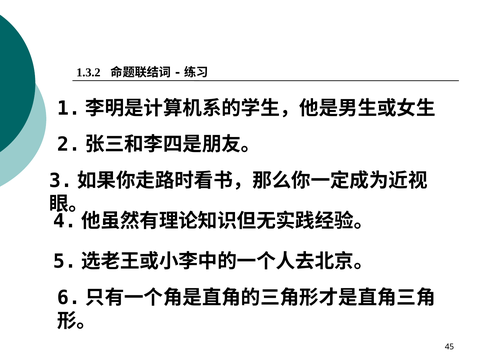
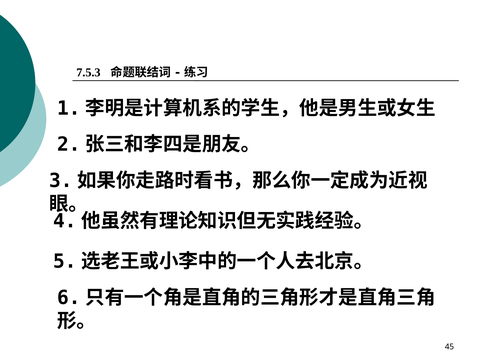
1.3.2: 1.3.2 -> 7.5.3 (88, 72)
